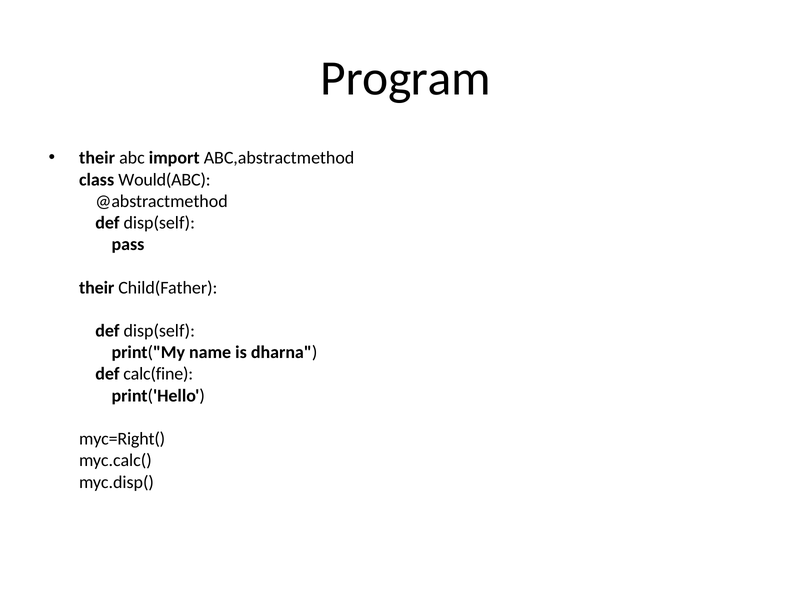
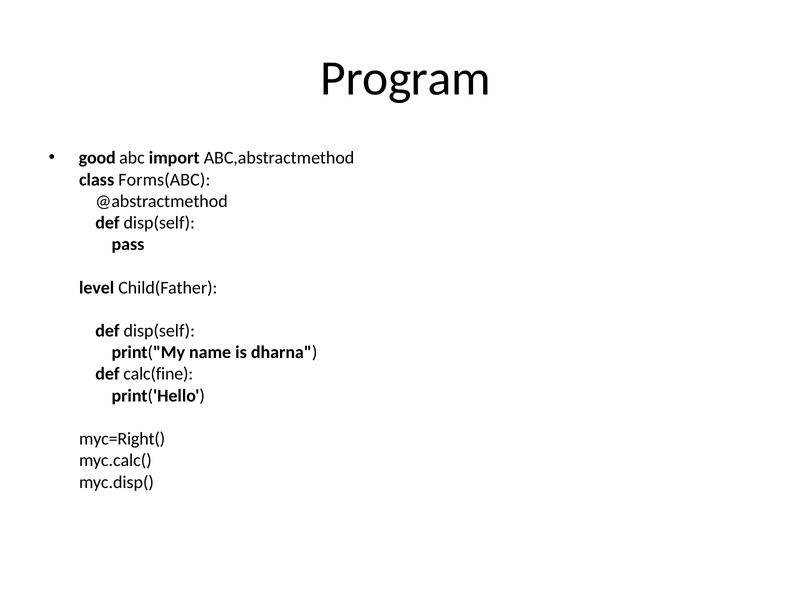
their: their -> good (97, 158)
Would(ABC: Would(ABC -> Forms(ABC (164, 180)
their: their -> level (97, 288)
